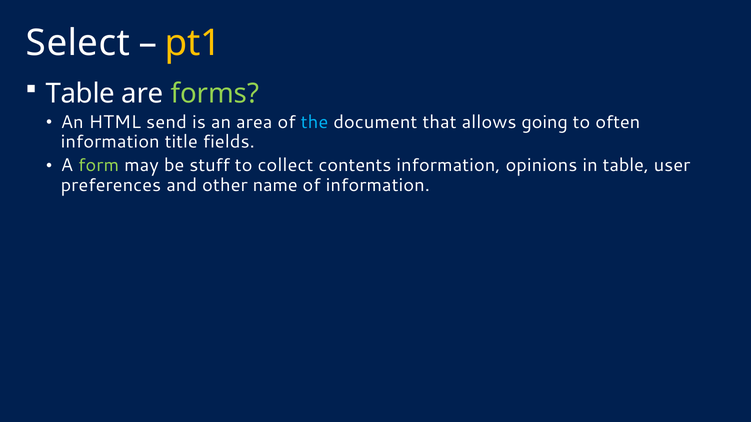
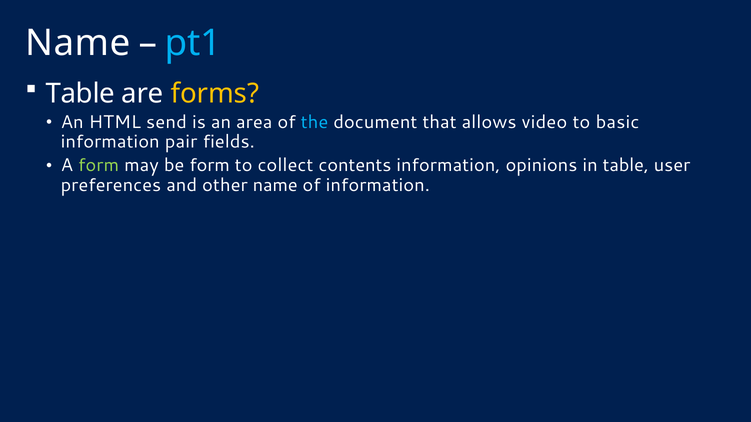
Select: Select -> Name (78, 43)
pt1 colour: yellow -> light blue (193, 43)
forms colour: light green -> yellow (215, 93)
going: going -> video (544, 122)
often: often -> basic (618, 122)
title: title -> pair (181, 142)
be stuff: stuff -> form (210, 166)
